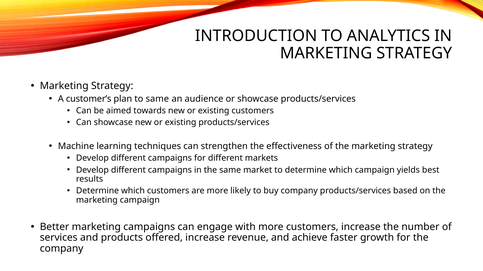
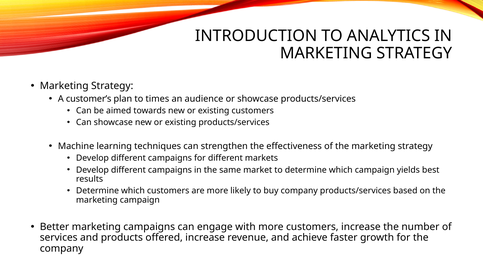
to same: same -> times (157, 99)
